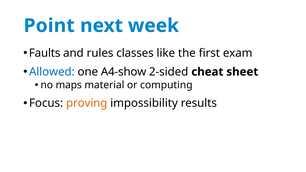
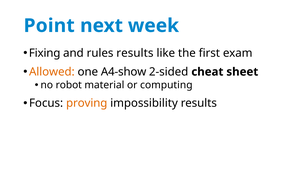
Faults: Faults -> Fixing (45, 53)
rules classes: classes -> results (135, 53)
Allowed colour: blue -> orange (52, 72)
maps: maps -> robot (69, 85)
